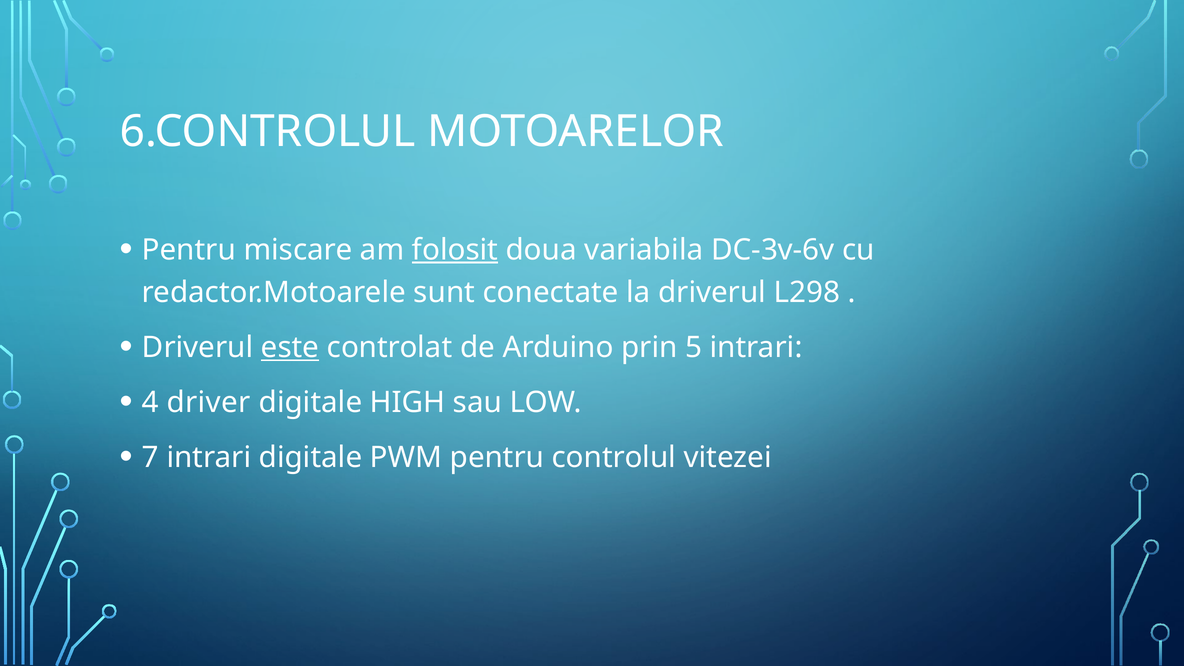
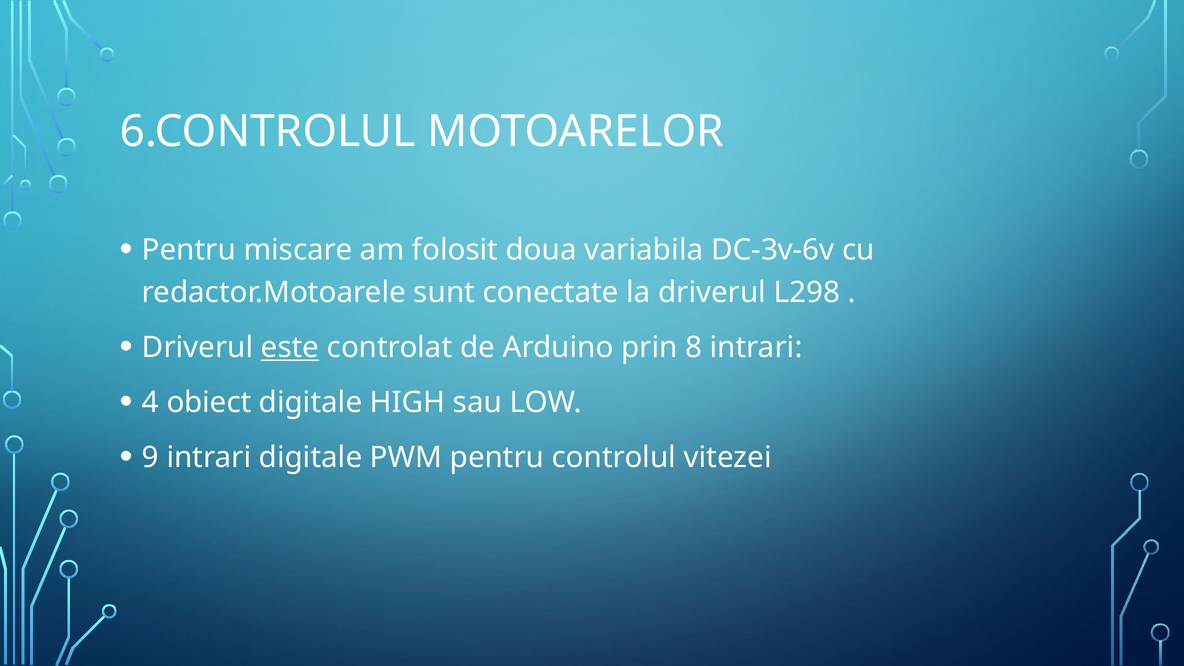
folosit underline: present -> none (455, 250)
5: 5 -> 8 (694, 347)
driver: driver -> obiect (209, 402)
7: 7 -> 9 (150, 457)
